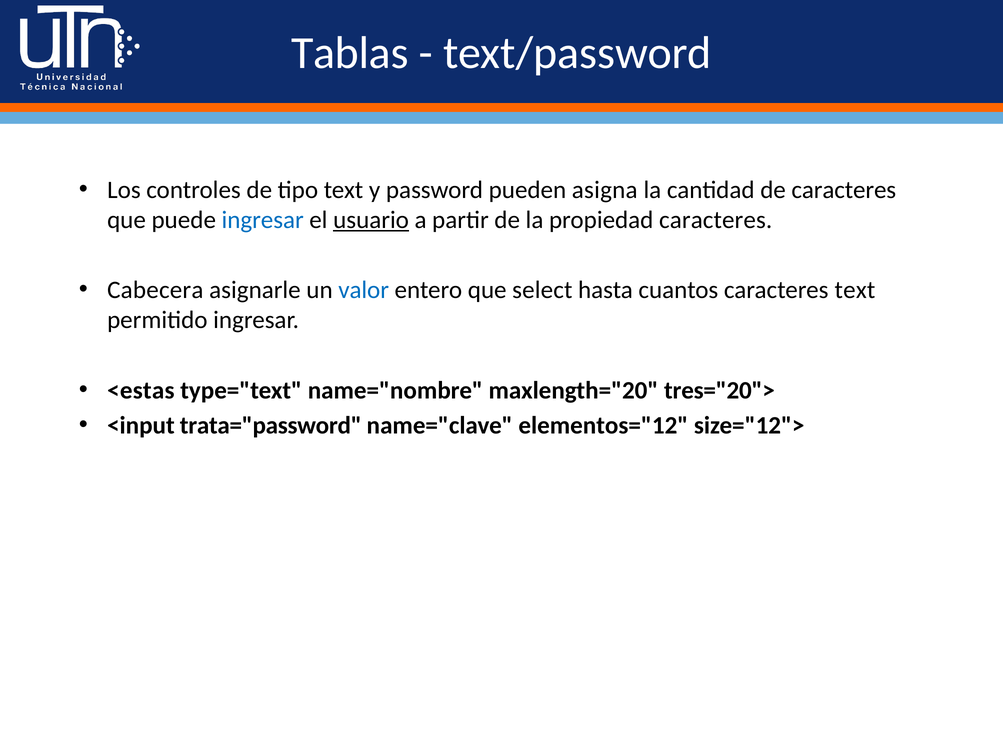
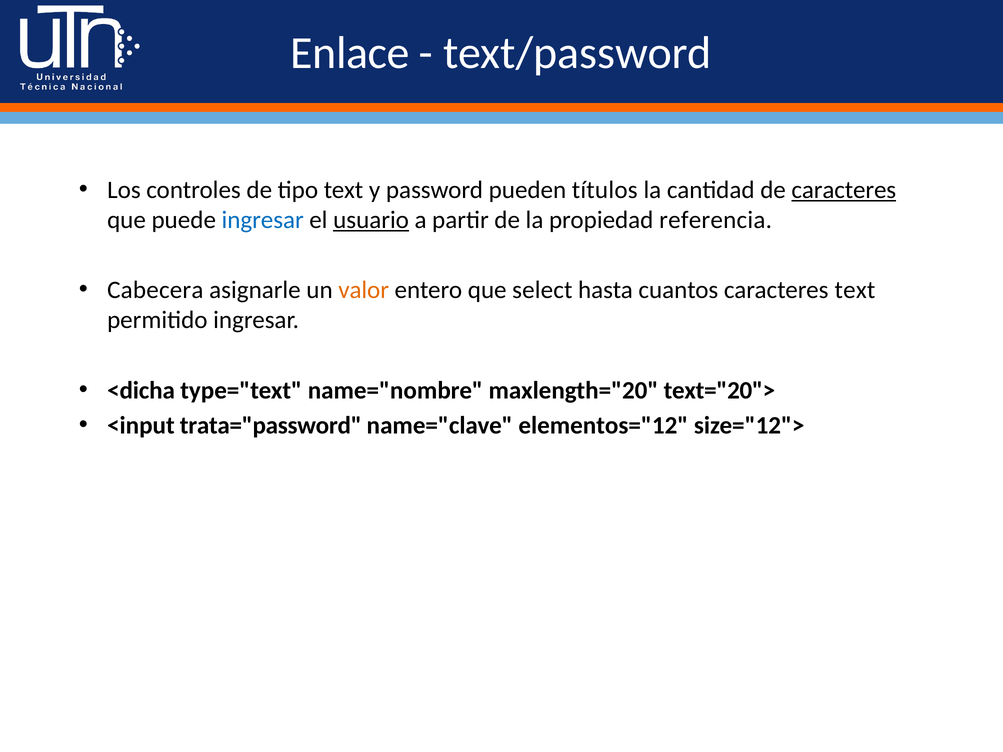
Tablas: Tablas -> Enlace (350, 53)
asigna: asigna -> títulos (605, 190)
caracteres underline: none -> present (844, 190)
propiedad caracteres: caracteres -> referencia (716, 220)
valor colour: blue -> orange (364, 290)
<estas: <estas -> <dicha (141, 390)
tres="20">: tres="20"> -> text="20"> (719, 390)
